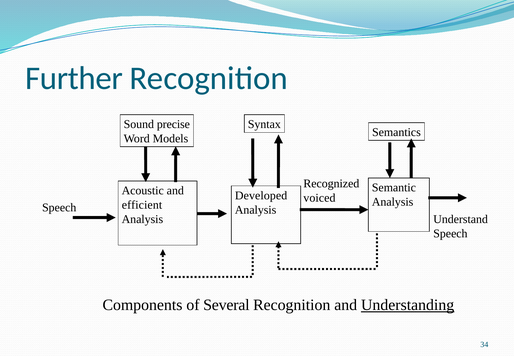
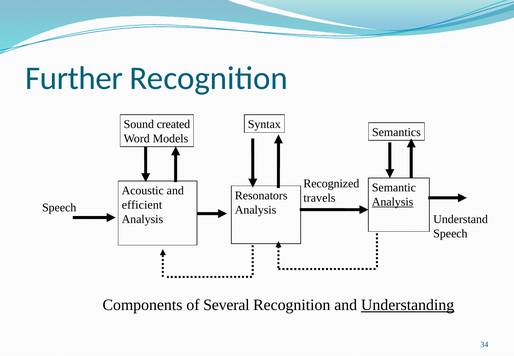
precise: precise -> created (173, 124)
Developed: Developed -> Resonators (261, 196)
voiced: voiced -> travels (319, 198)
Analysis underline: none -> present (393, 202)
